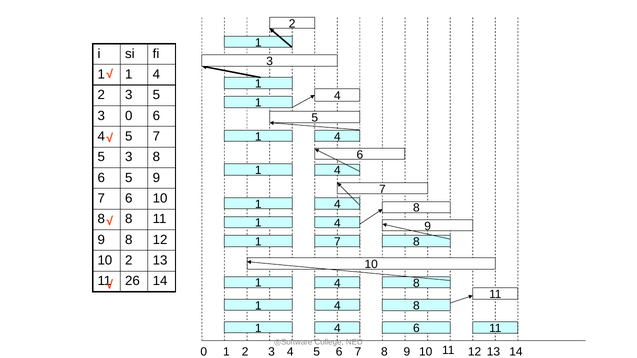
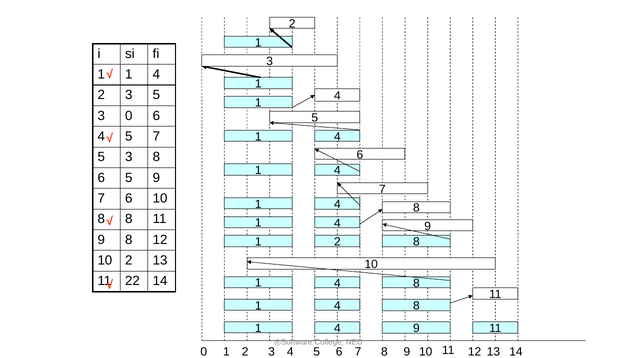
7: 7 -> 2 (337, 242)
26: 26 -> 22 (132, 281)
6: 6 -> 9 (416, 329)
